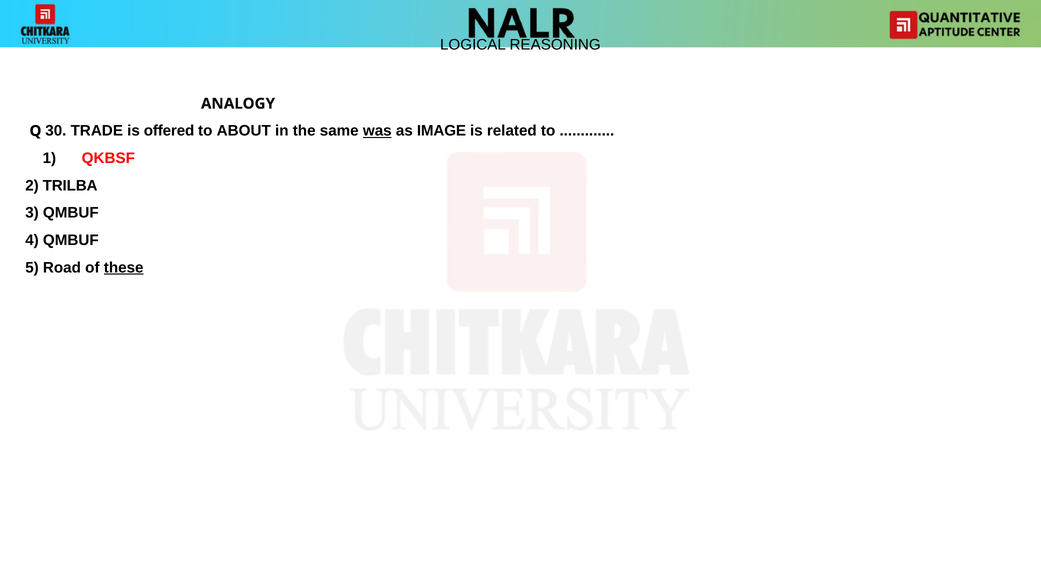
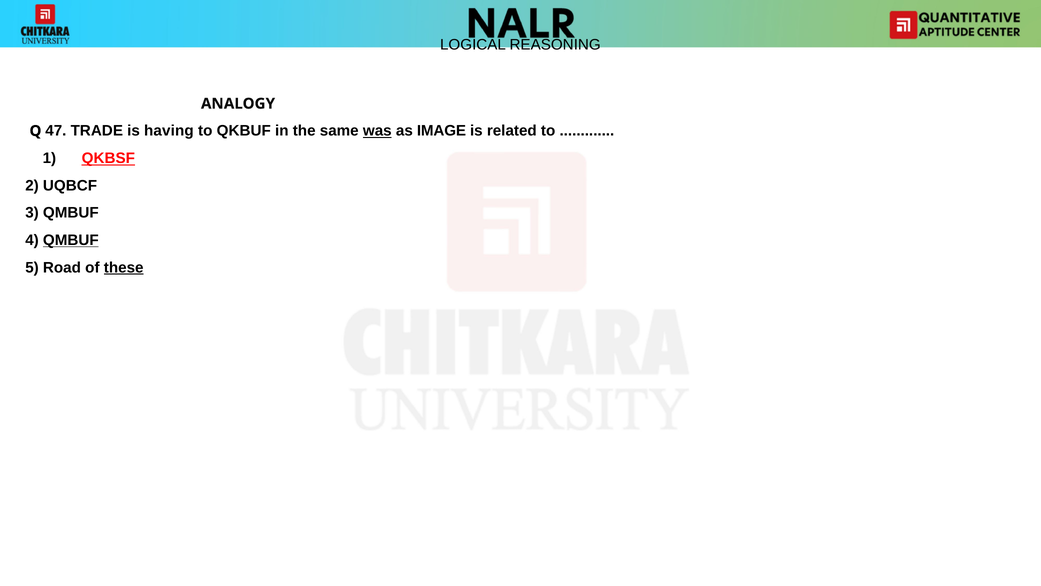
30: 30 -> 47 (56, 131)
offered: offered -> having (169, 131)
ABOUT: ABOUT -> QKBUF (244, 131)
QKBSF underline: none -> present (108, 158)
TRILBA: TRILBA -> UQBCF (70, 185)
QMBUF underline: none -> present (71, 240)
